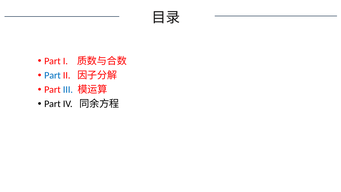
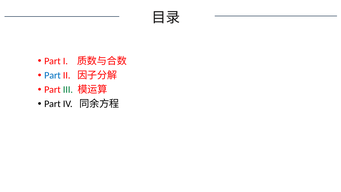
III colour: blue -> green (68, 90)
